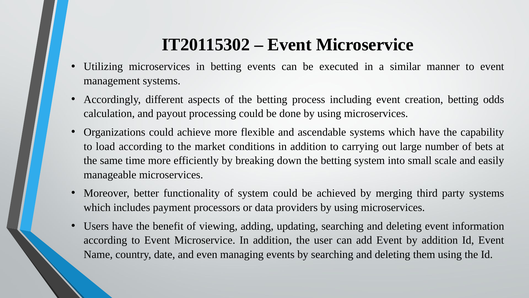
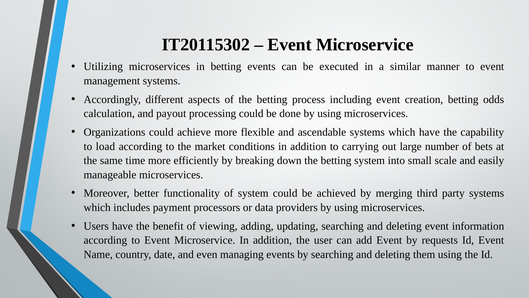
by addition: addition -> requests (440, 240)
